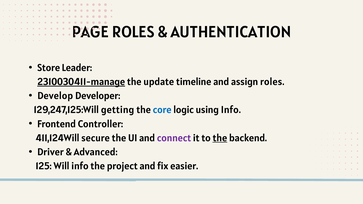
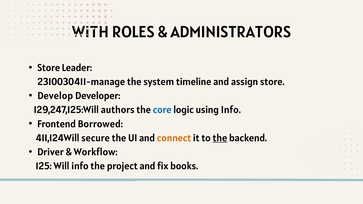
PAGE: PAGE -> WITH (90, 32)
AUTHENTICATION: AUTHENTICATION -> ADMINISTRATORS (231, 32)
2310030411-manage underline: present -> none (81, 82)
update: update -> system (159, 82)
assign roles: roles -> store (272, 82)
getting: getting -> authors (118, 110)
Controller: Controller -> Borrowed (100, 124)
connect colour: purple -> orange (174, 138)
Advanced: Advanced -> Workflow (96, 152)
easier: easier -> books (184, 166)
